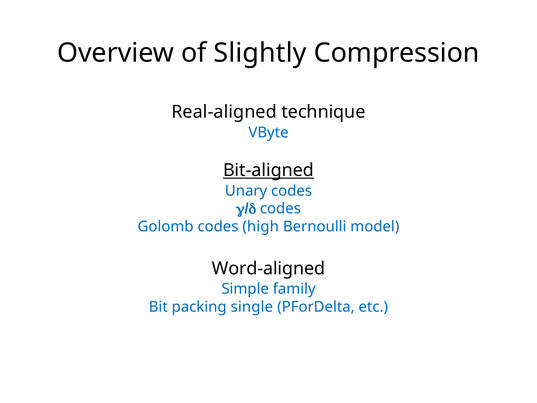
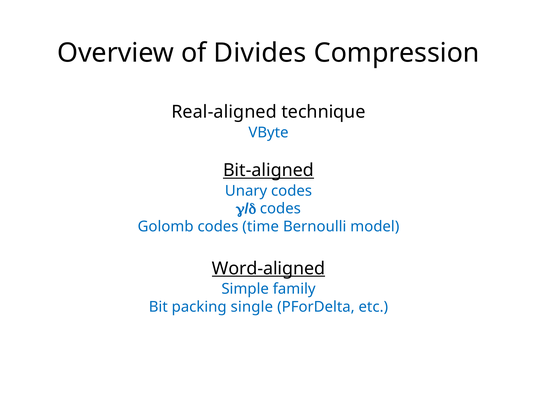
Slightly: Slightly -> Divides (260, 53)
high: high -> time (261, 227)
Word-aligned underline: none -> present (269, 268)
